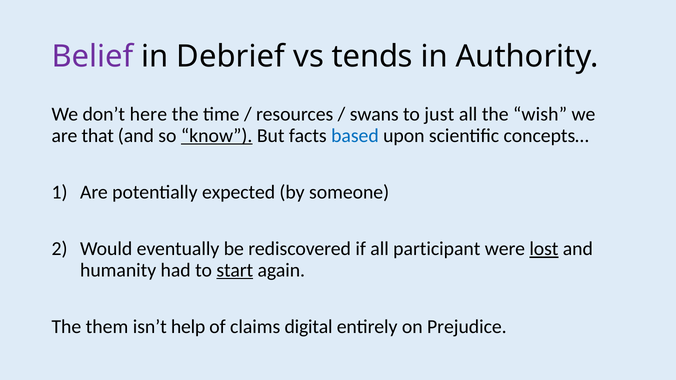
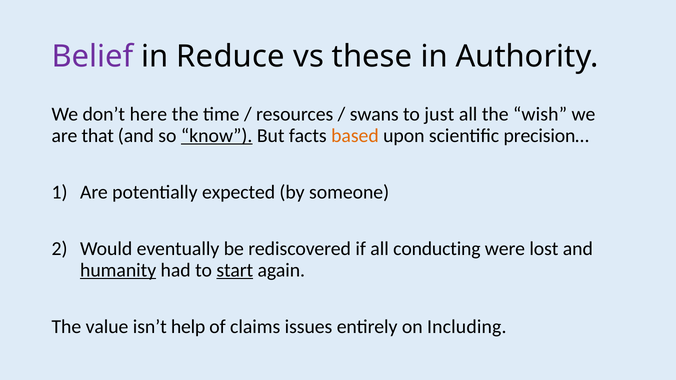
Debrief: Debrief -> Reduce (231, 57)
tends: tends -> these (372, 57)
based colour: blue -> orange (355, 136)
concepts…: concepts… -> precision… (546, 136)
participant: participant -> conducting (437, 249)
lost underline: present -> none (544, 249)
humanity underline: none -> present (118, 270)
them: them -> value (107, 327)
digital: digital -> issues (309, 327)
Prejudice: Prejudice -> Including (467, 327)
